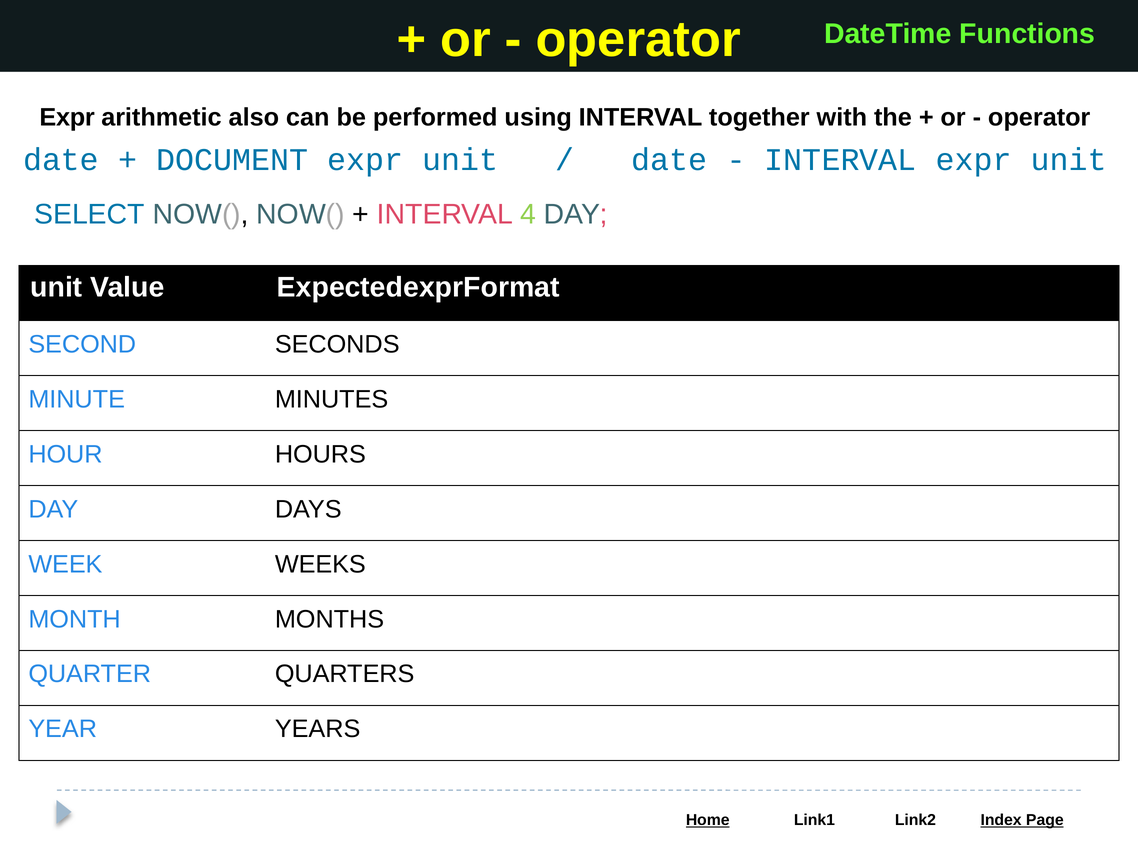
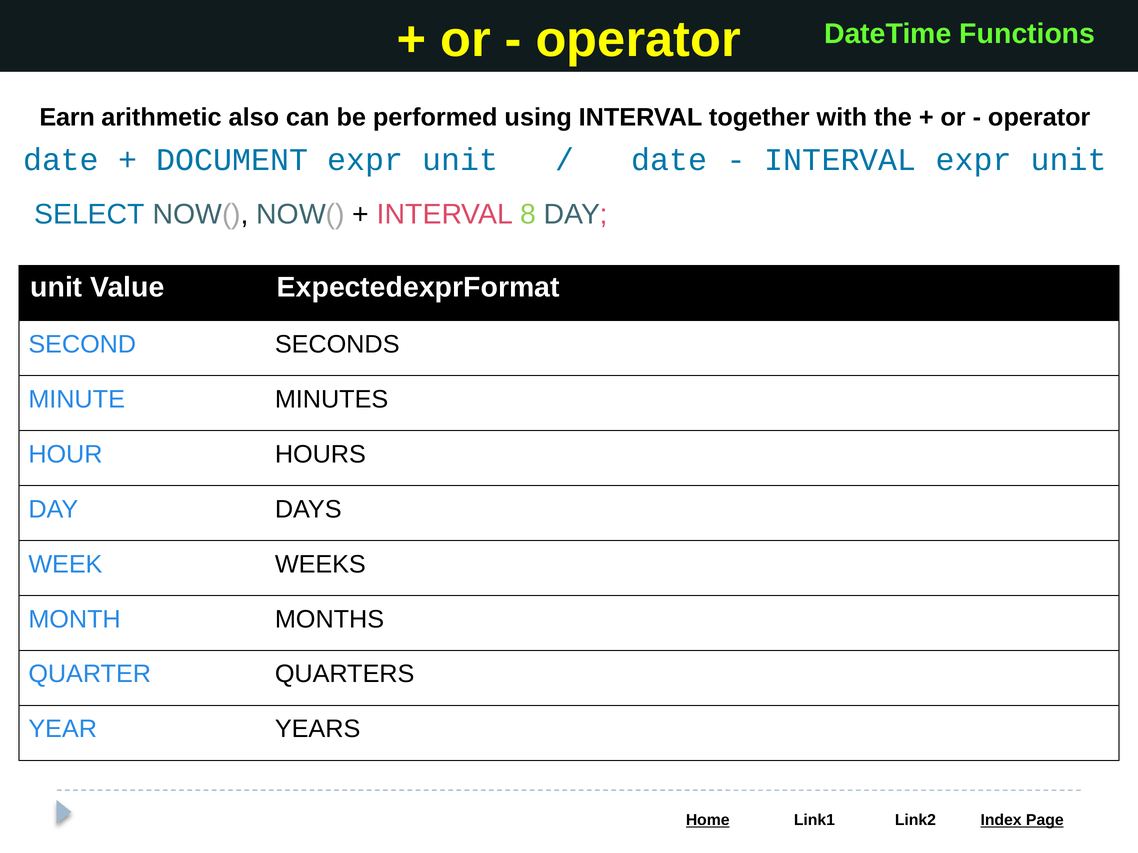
Expr: Expr -> Earn (67, 117)
4: 4 -> 8 (528, 214)
